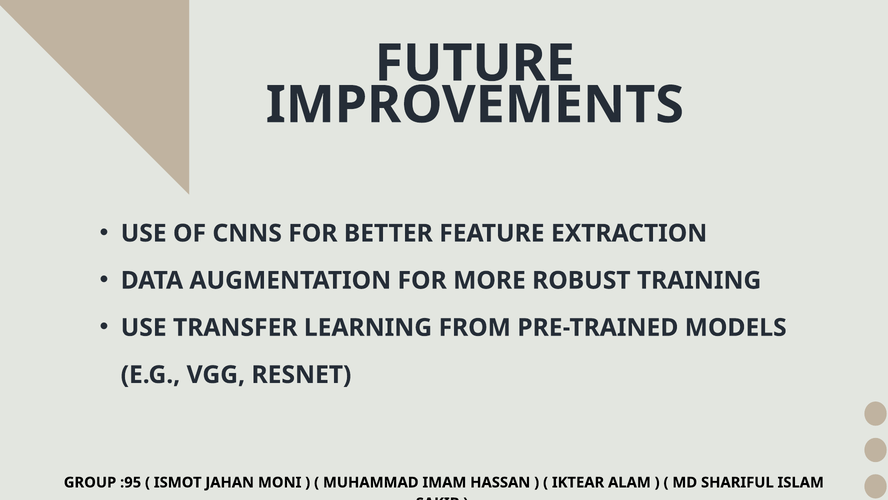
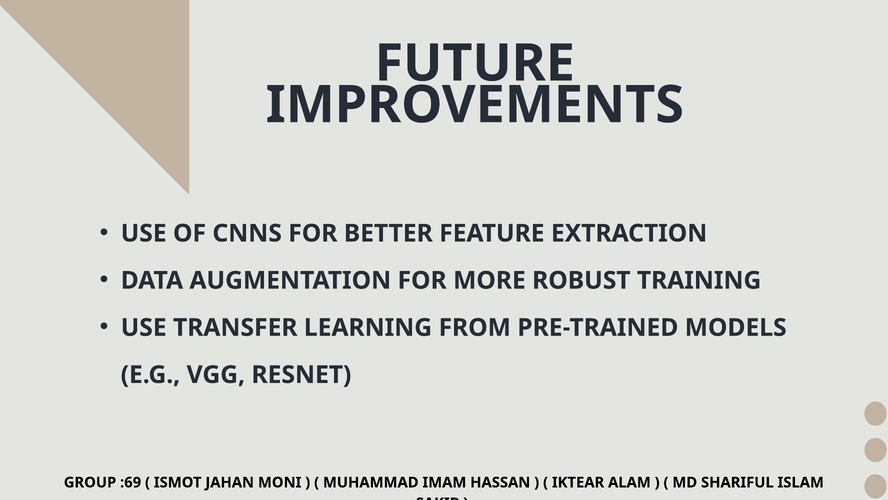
:95: :95 -> :69 (131, 482)
